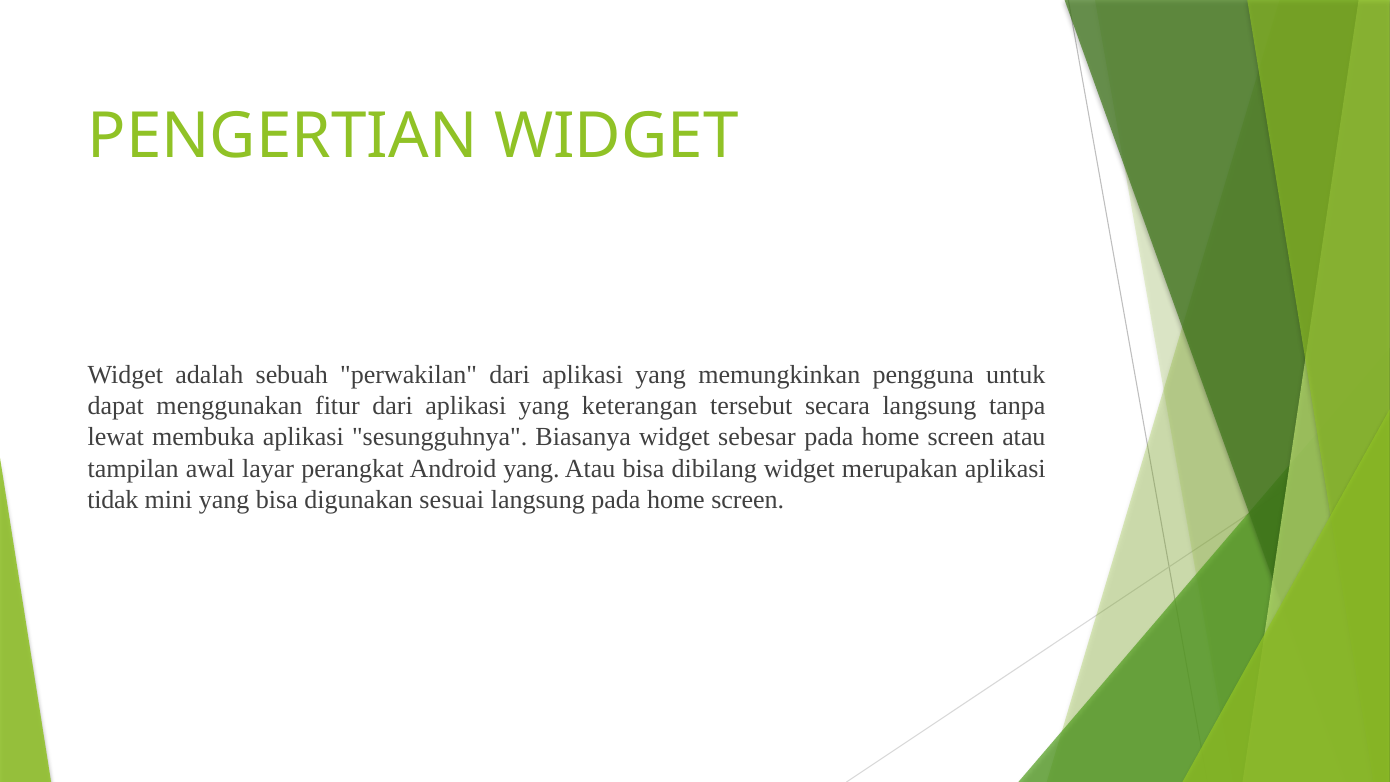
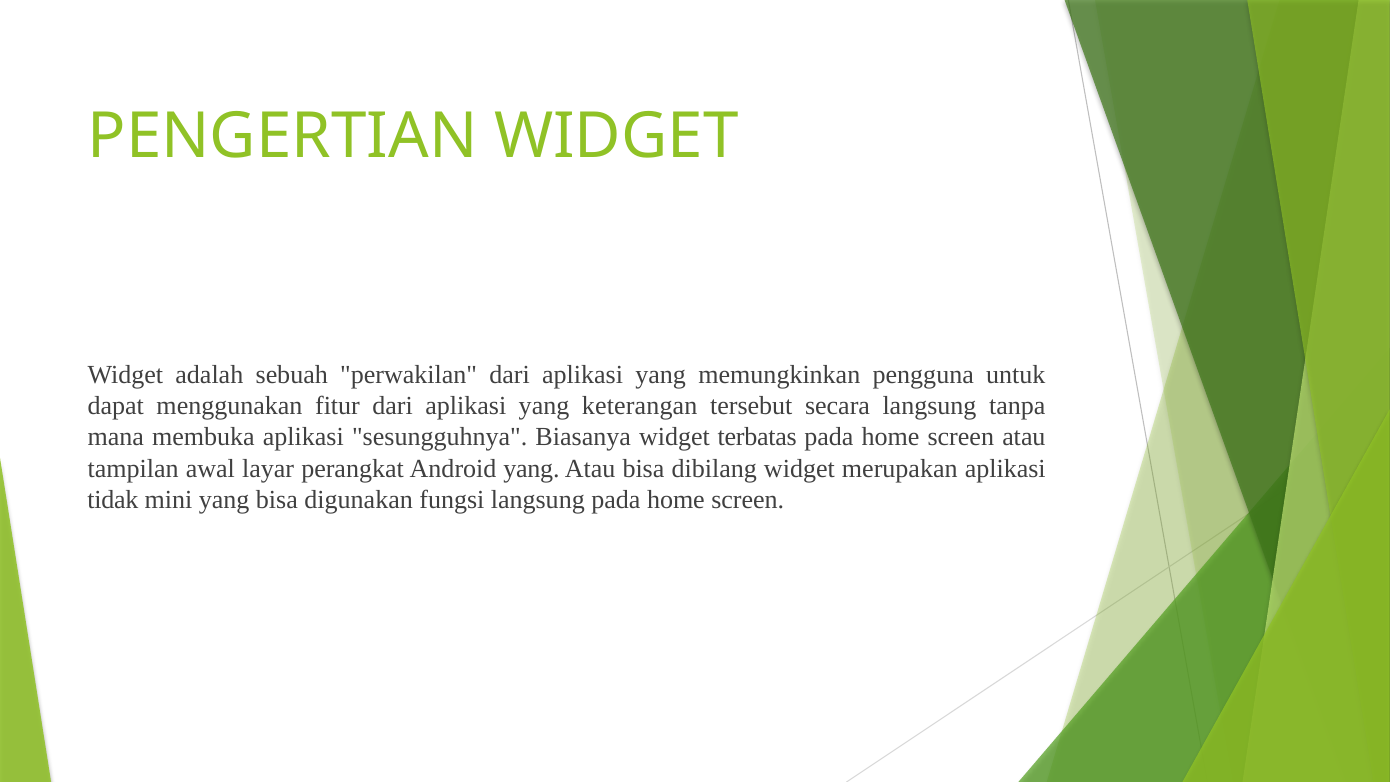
lewat: lewat -> mana (116, 437)
sebesar: sebesar -> terbatas (757, 437)
sesuai: sesuai -> fungsi (452, 500)
